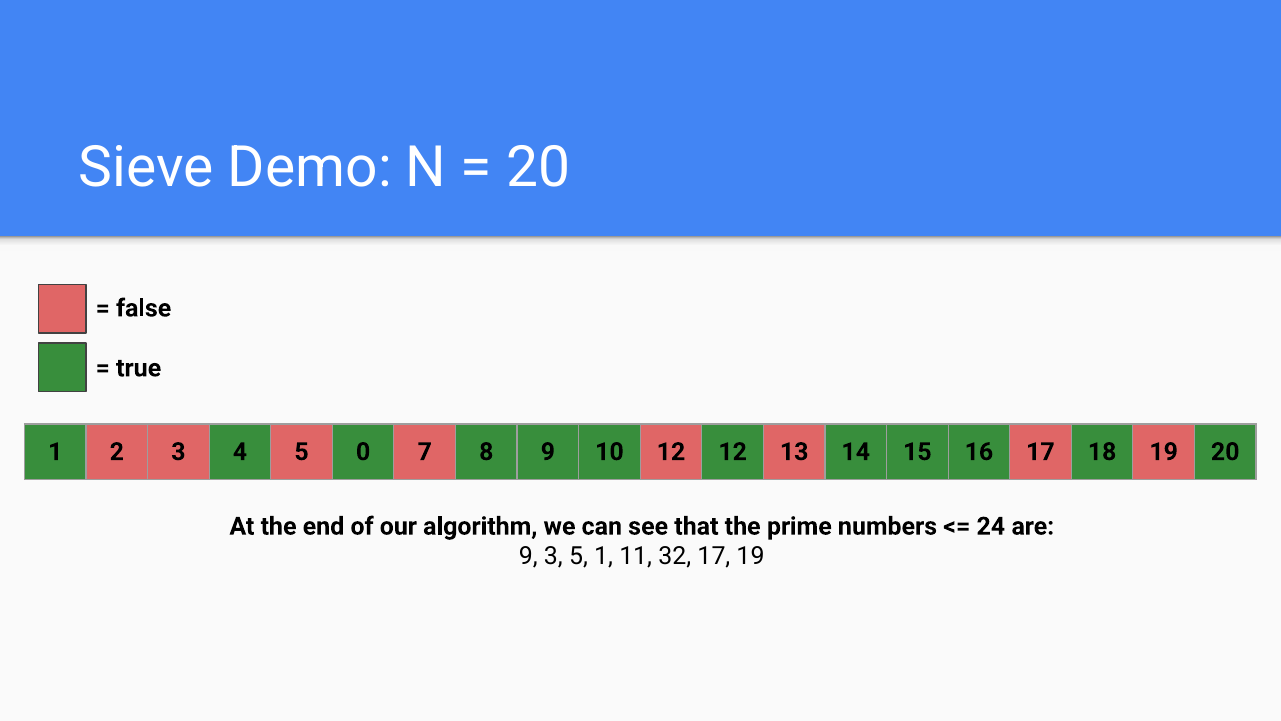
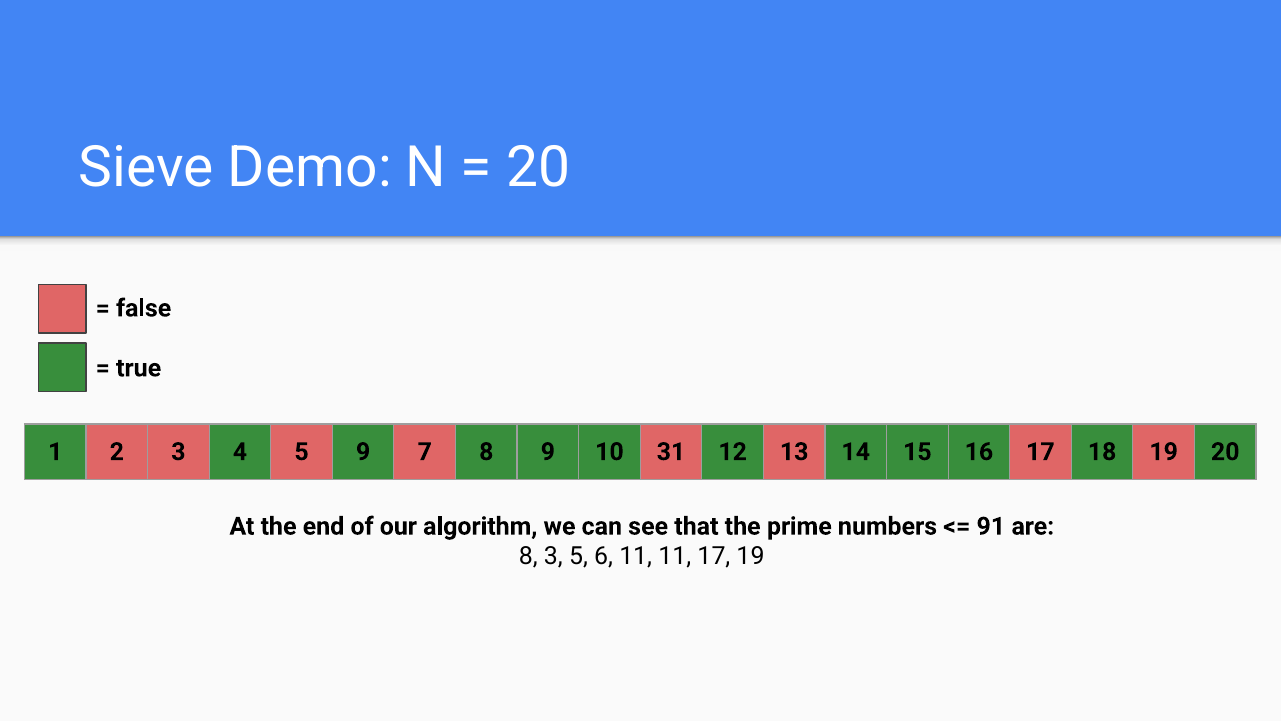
5 0: 0 -> 9 (363, 452)
10 12: 12 -> 31 (671, 452)
24: 24 -> 91 (991, 526)
9: 9 -> 8 (528, 556)
5 1: 1 -> 6 (604, 556)
11 32: 32 -> 11 (675, 556)
